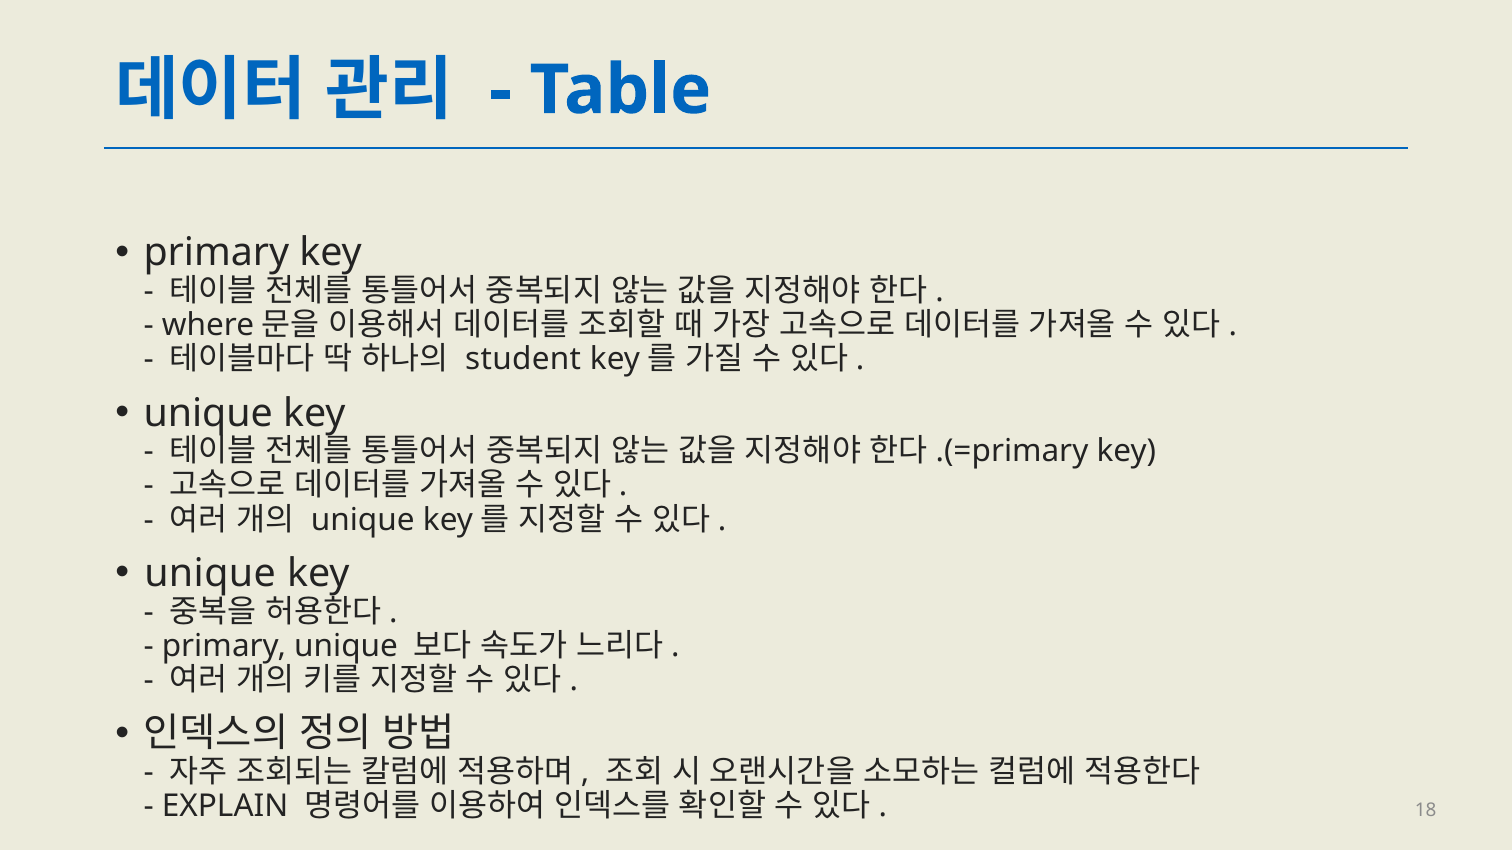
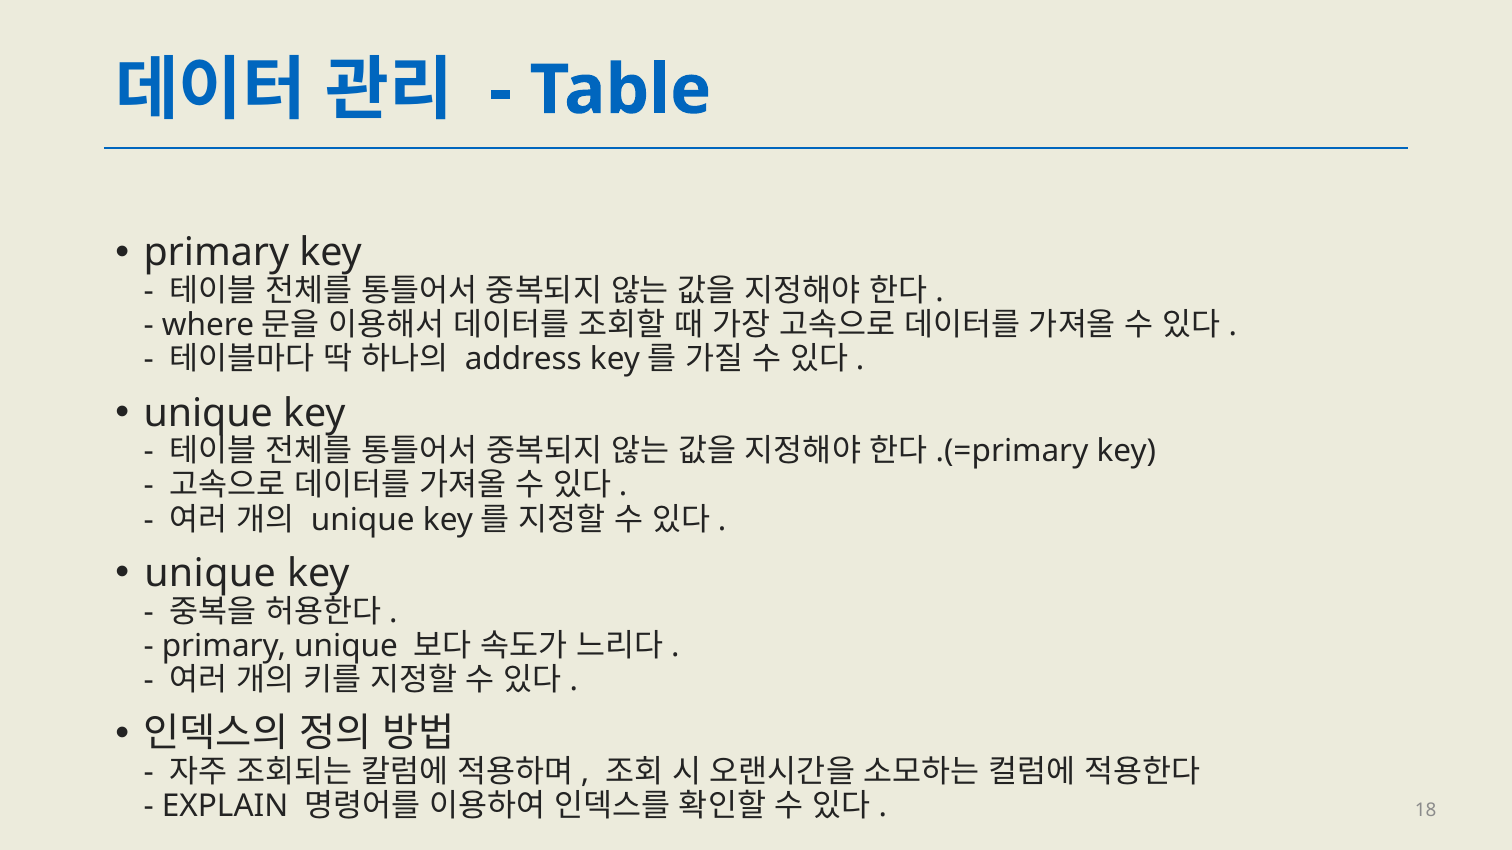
student: student -> address (523, 360)
